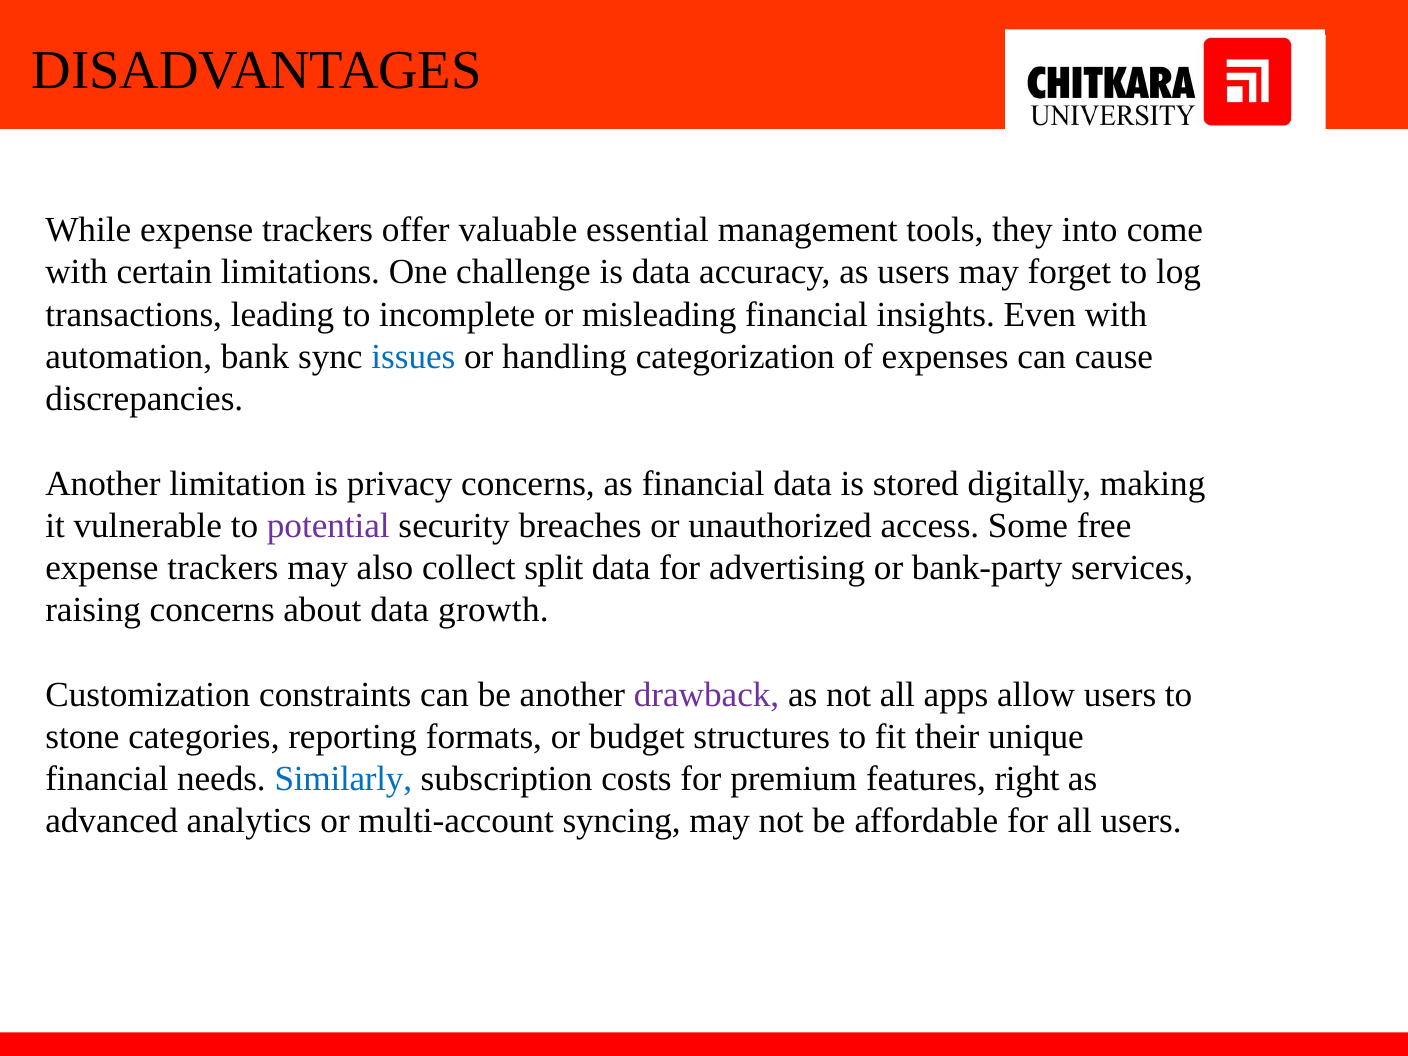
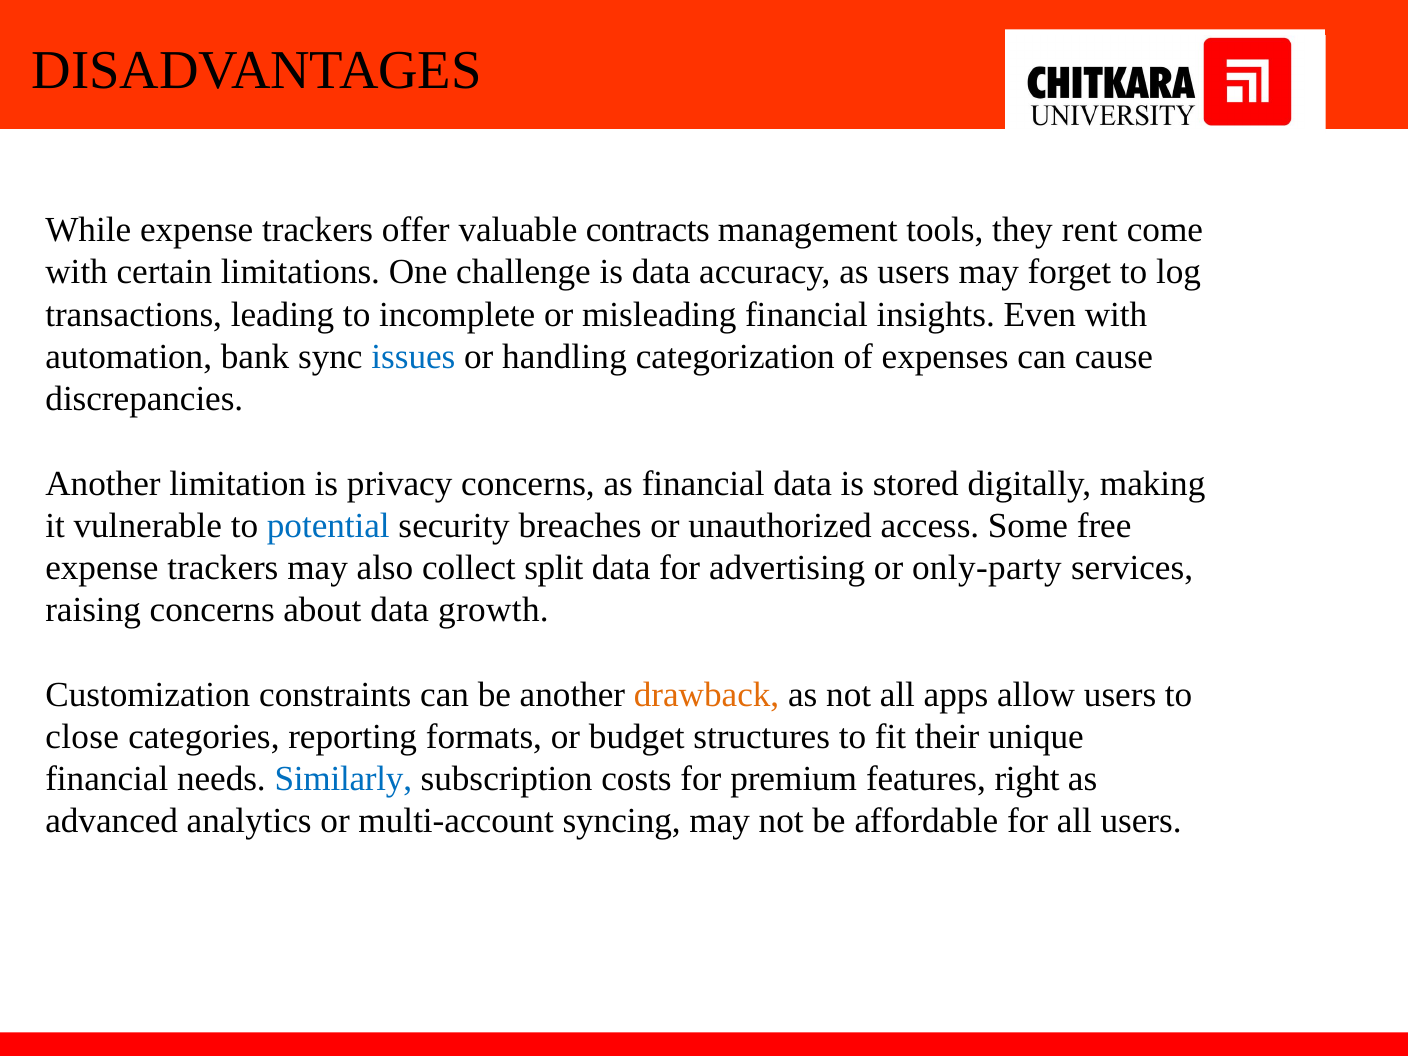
essential: essential -> contracts (648, 230)
into: into -> rent (1090, 230)
potential colour: purple -> blue (328, 526)
bank-party: bank-party -> only-party (987, 568)
drawback colour: purple -> orange (707, 695)
stone: stone -> close (82, 737)
